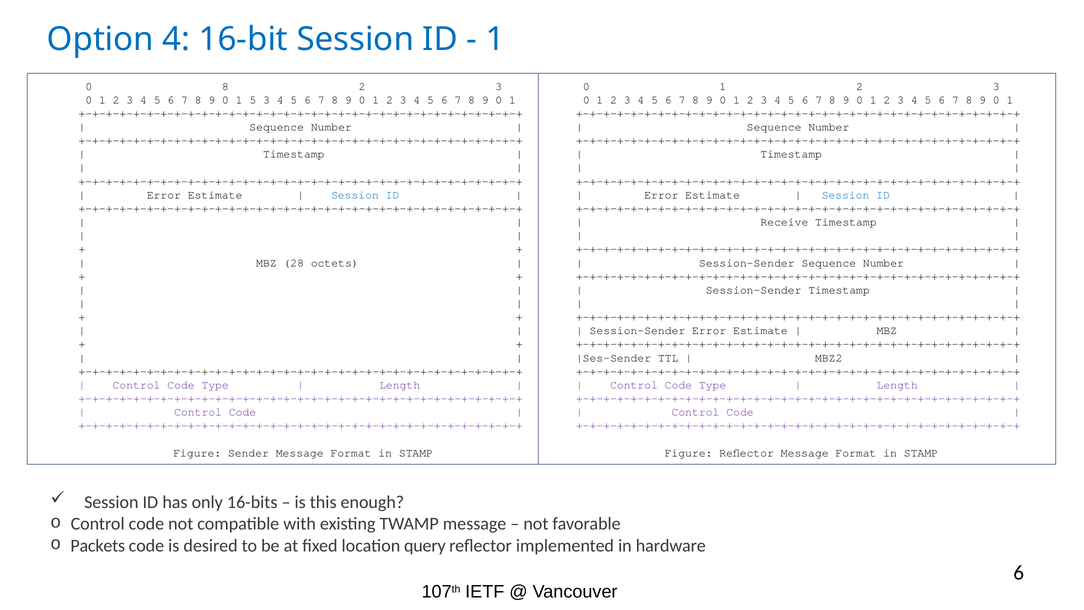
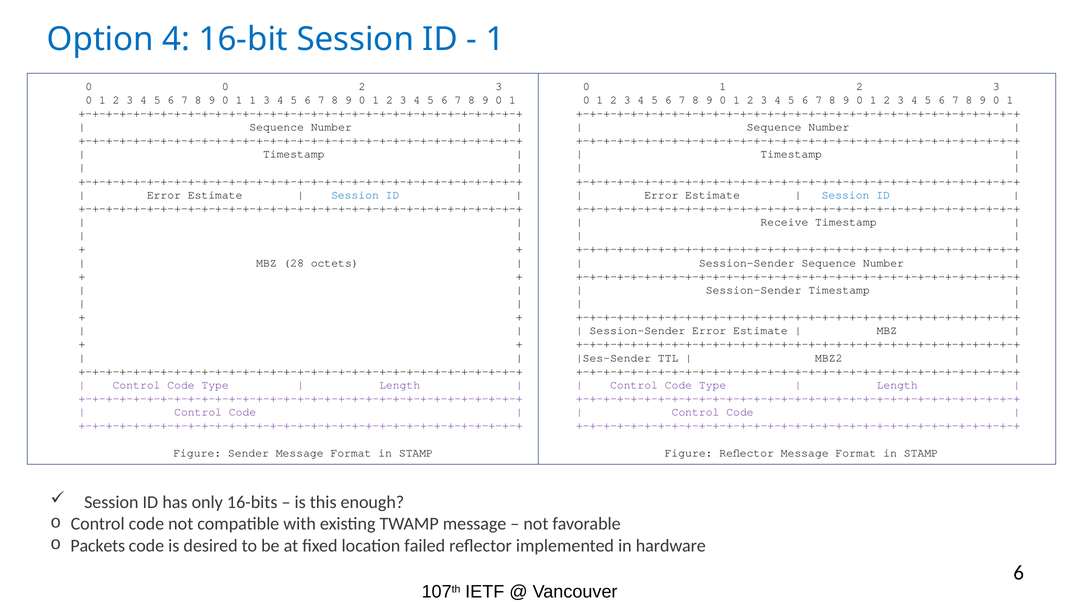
0 8: 8 -> 0 (225, 86)
1 5: 5 -> 1 (253, 100)
query: query -> failed (425, 546)
